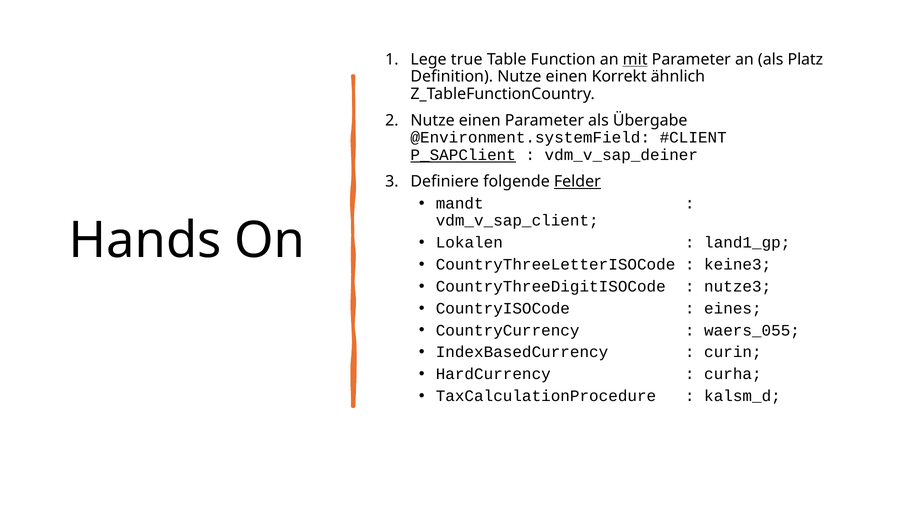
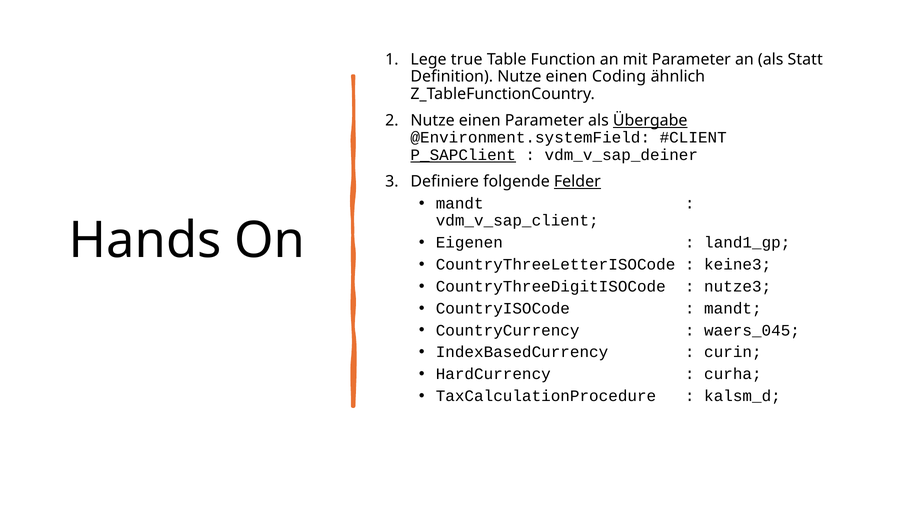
mit underline: present -> none (635, 59)
Platz: Platz -> Statt (805, 59)
Korrekt: Korrekt -> Coding (619, 77)
Übergabe underline: none -> present (650, 121)
Lokalen: Lokalen -> Eigenen (469, 243)
eines: eines -> mandt (733, 309)
waers_055: waers_055 -> waers_045 (752, 330)
